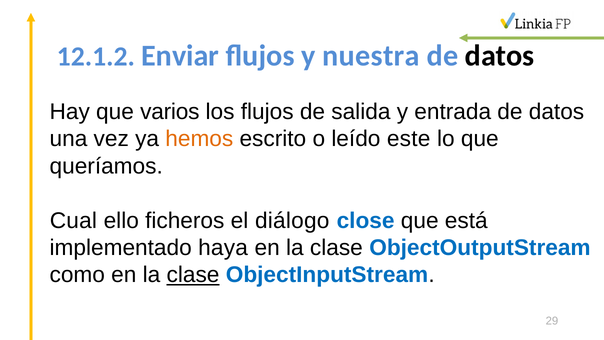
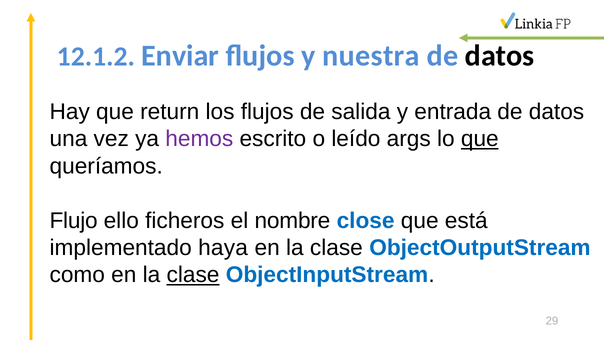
varios: varios -> return (170, 112)
hemos colour: orange -> purple (199, 139)
este: este -> args (409, 139)
que underline: none -> present (480, 139)
Cual: Cual -> Flujo (74, 220)
diálogo: diálogo -> nombre (292, 220)
